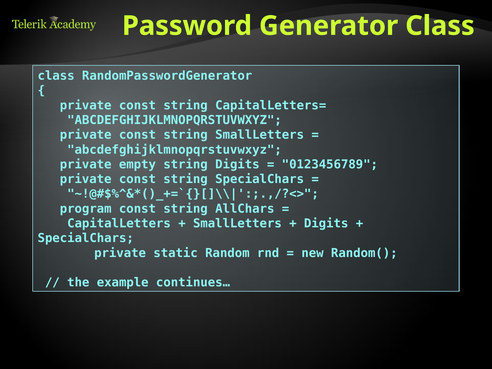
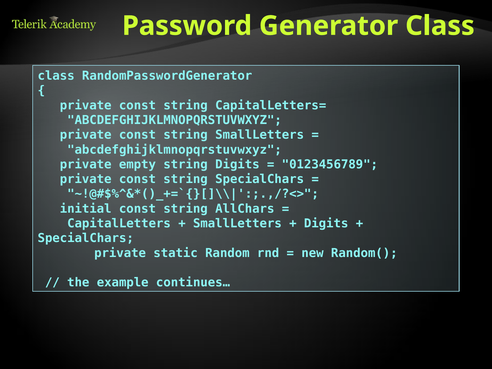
program: program -> initial (86, 209)
